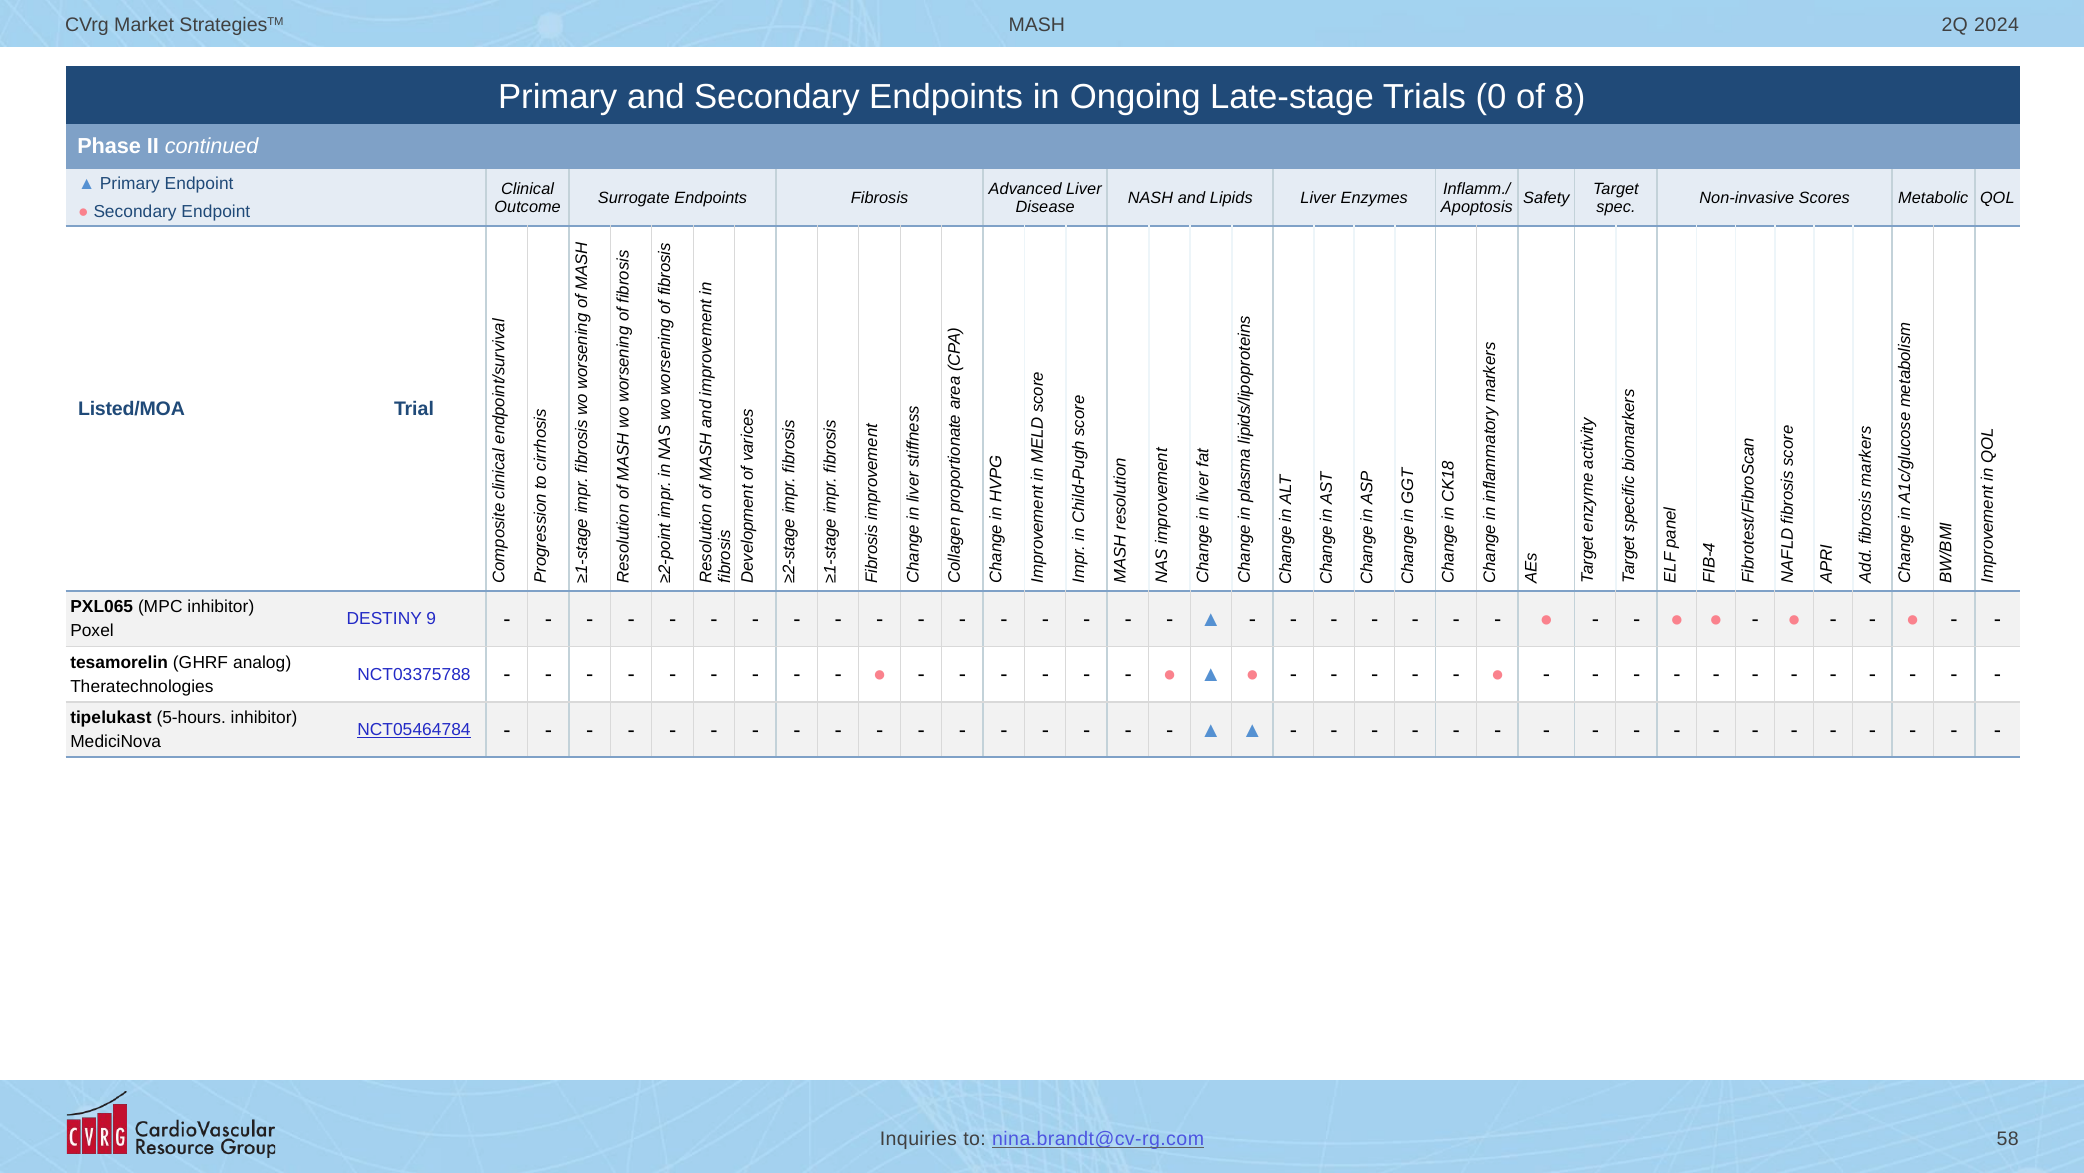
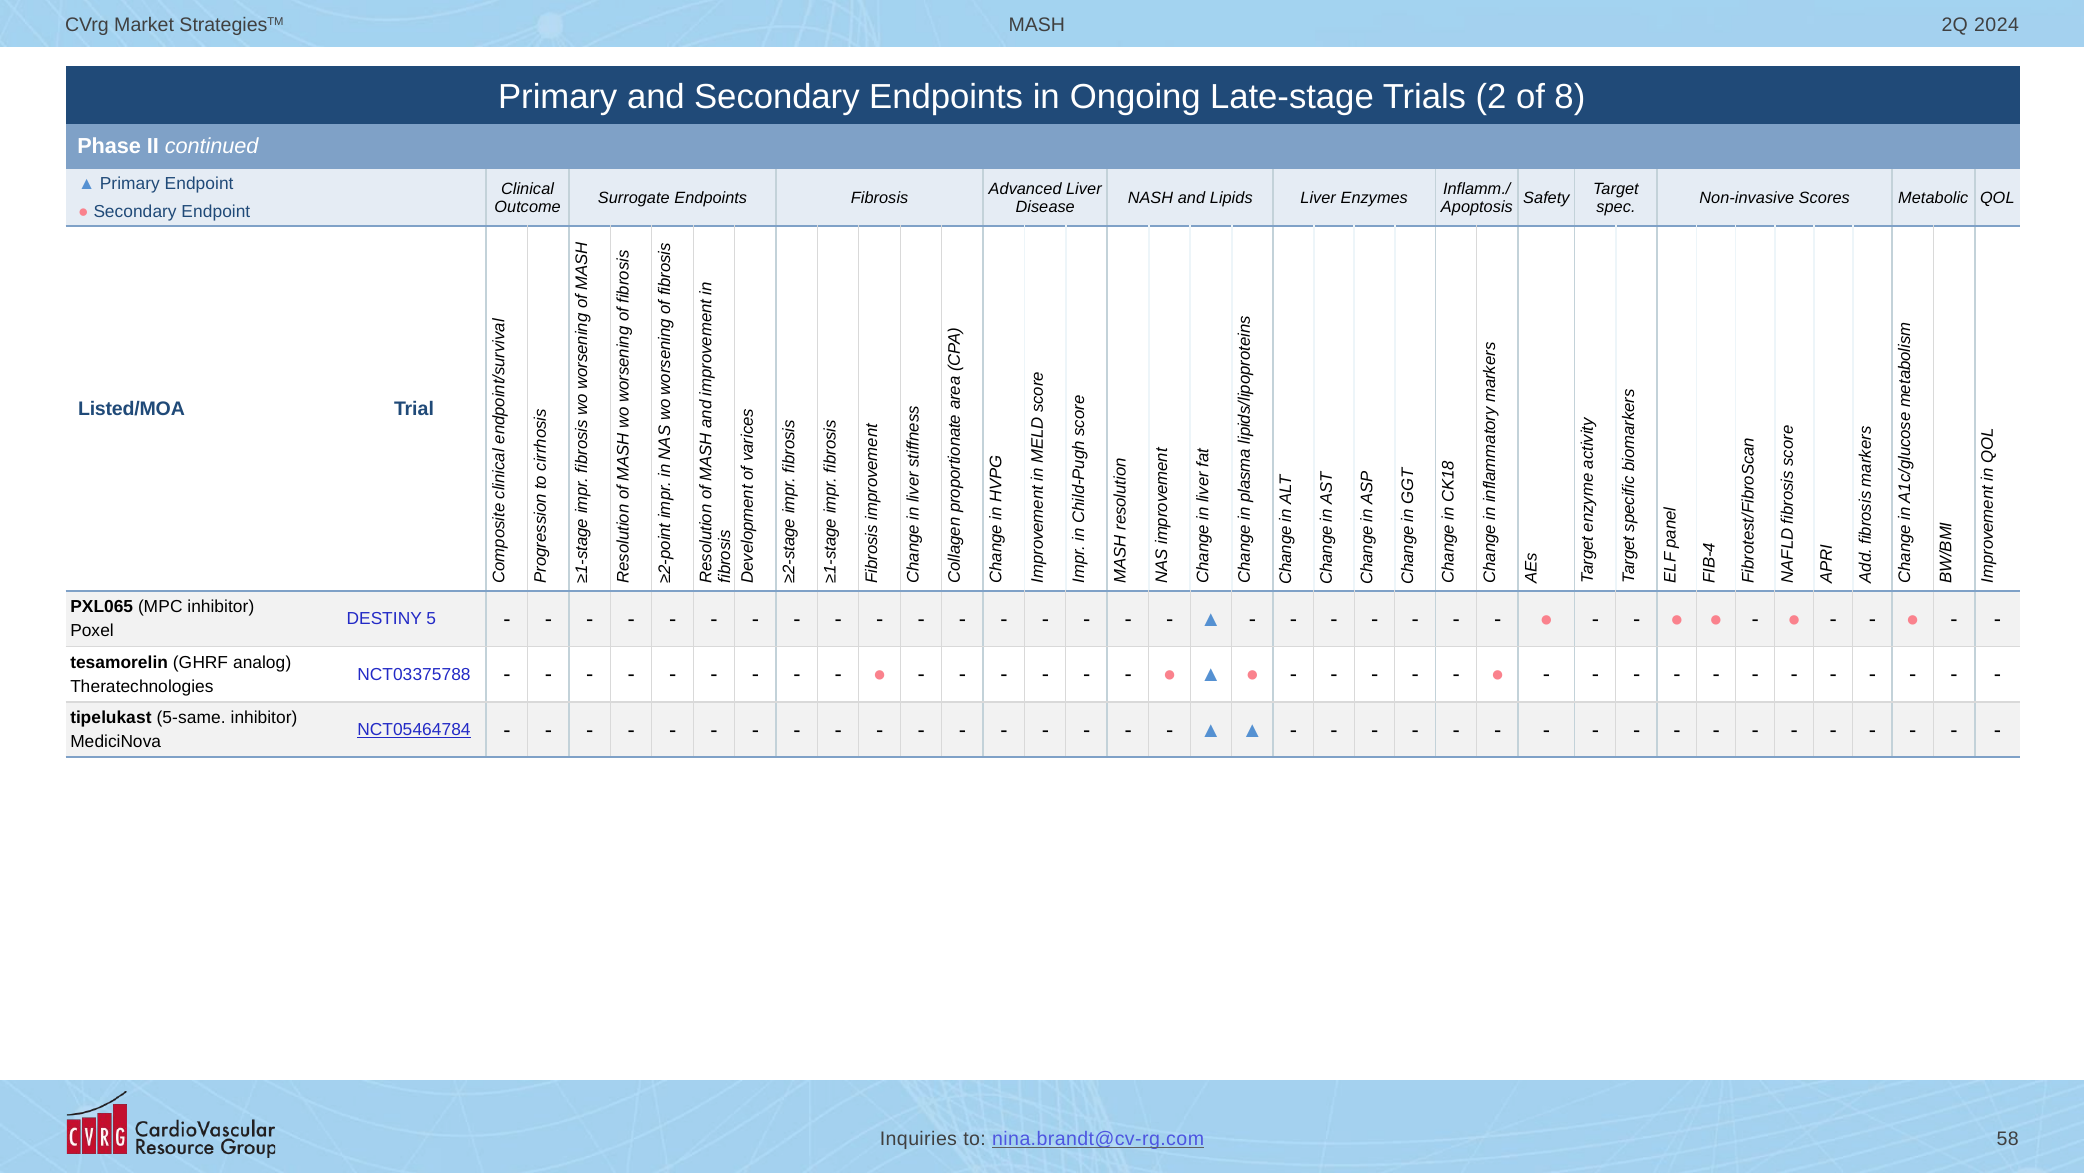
Trials 0: 0 -> 2 (1491, 97)
9: 9 -> 5 (431, 619)
5-hours: 5-hours -> 5-same (191, 718)
